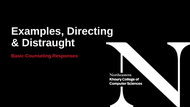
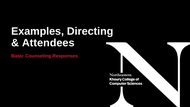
Distraught: Distraught -> Attendees (48, 43)
